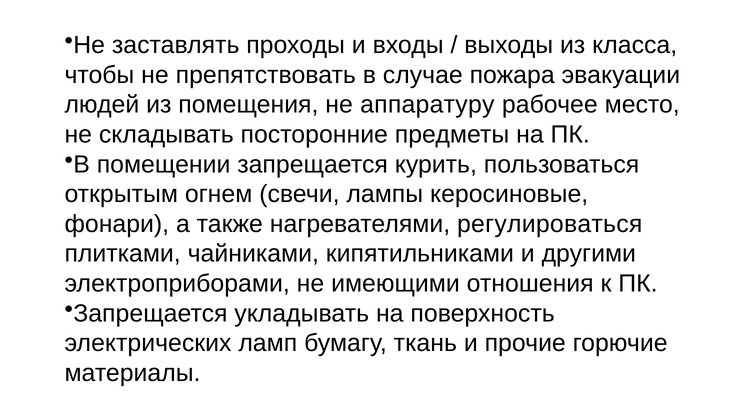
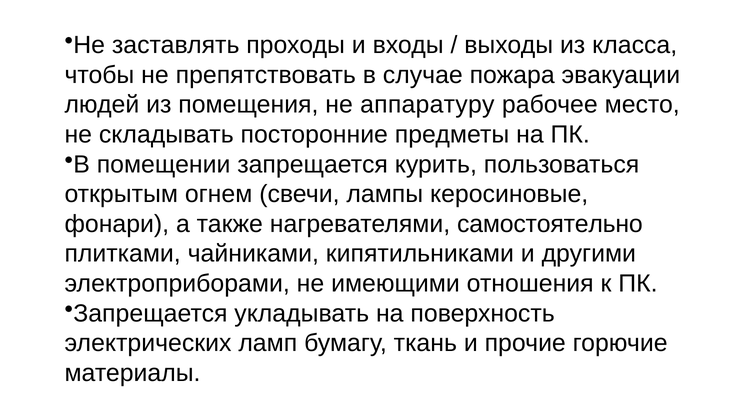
регулироваться: регулироваться -> самостоятельно (550, 224)
